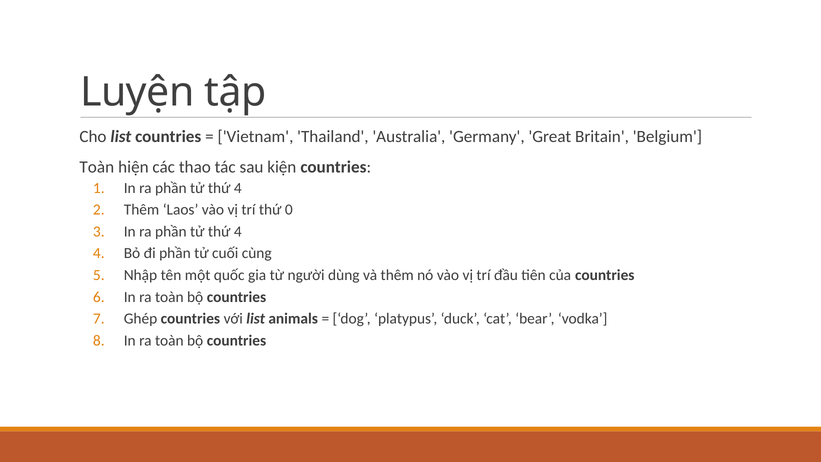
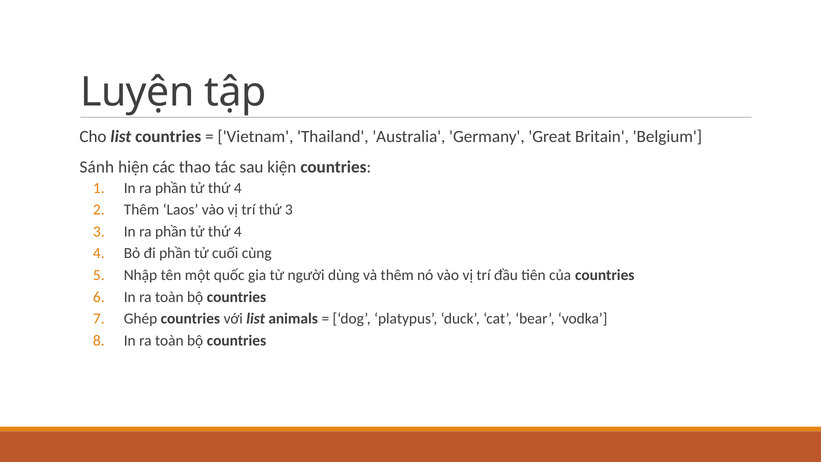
Toàn: Toàn -> Sánh (97, 167)
thứ 0: 0 -> 3 (289, 210)
